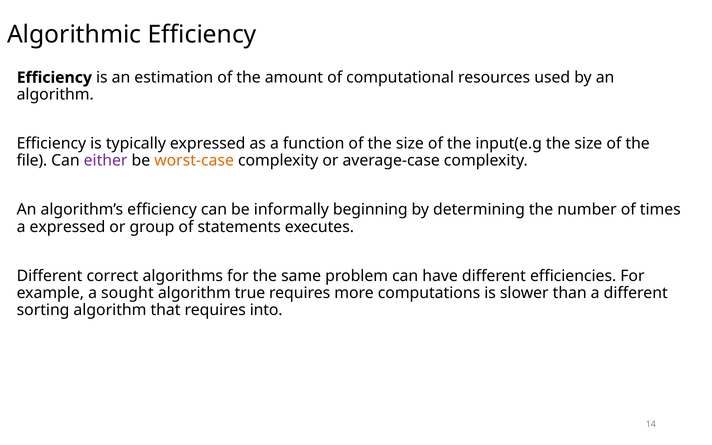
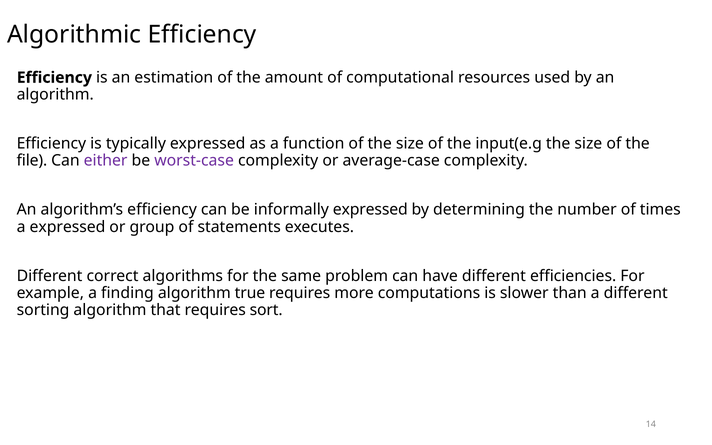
worst-case colour: orange -> purple (194, 161)
informally beginning: beginning -> expressed (370, 210)
sought: sought -> finding (127, 293)
into: into -> sort (266, 310)
